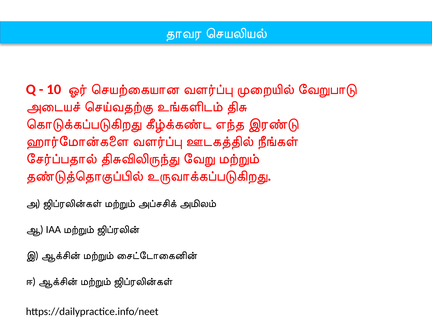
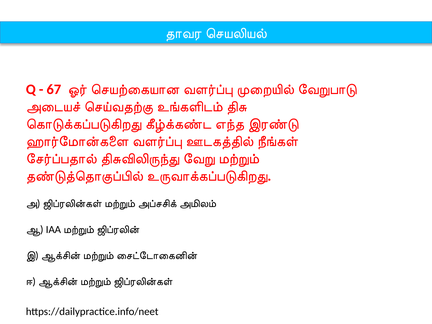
10: 10 -> 67 (54, 90)
